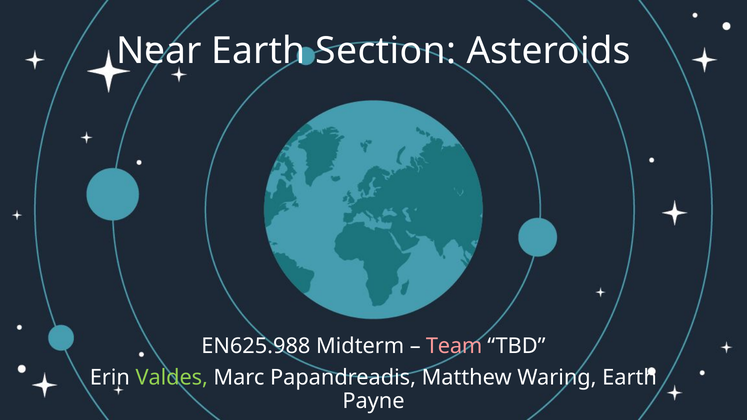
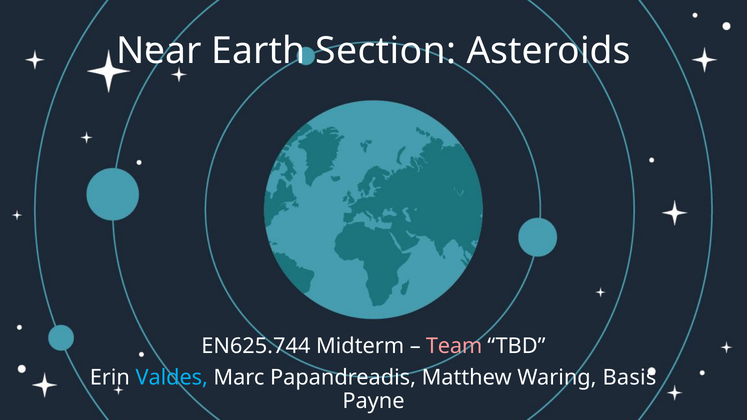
EN625.988: EN625.988 -> EN625.744 (256, 346)
Valdes colour: light green -> light blue (172, 378)
Waring Earth: Earth -> Basis (629, 378)
